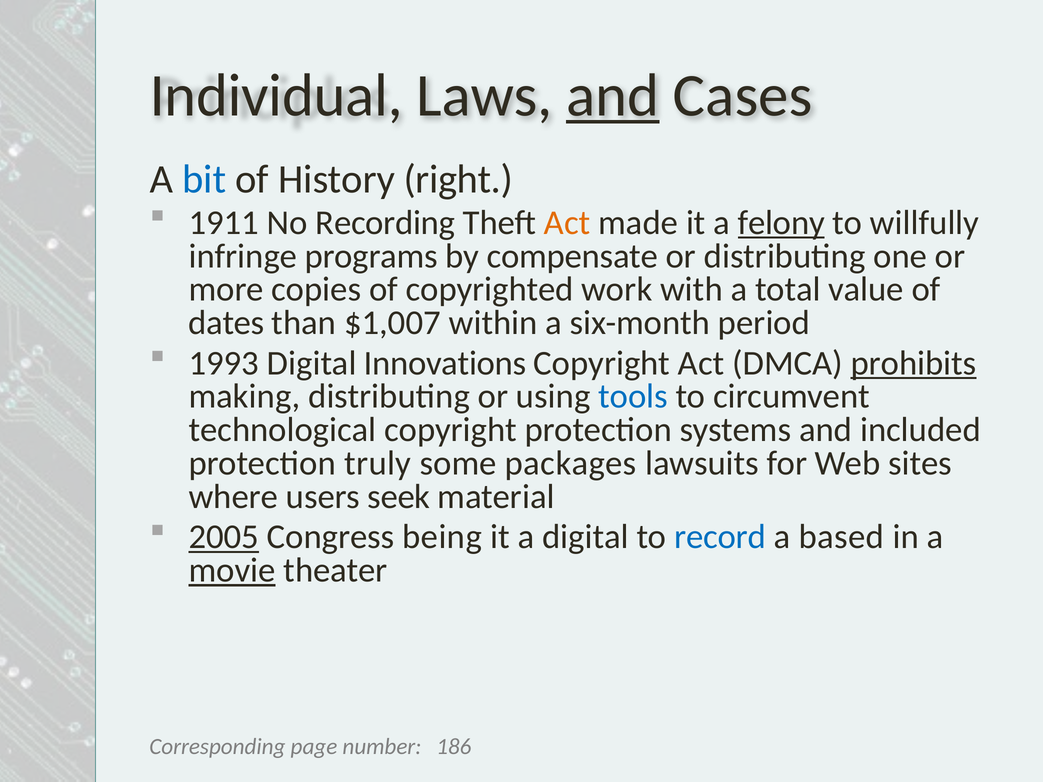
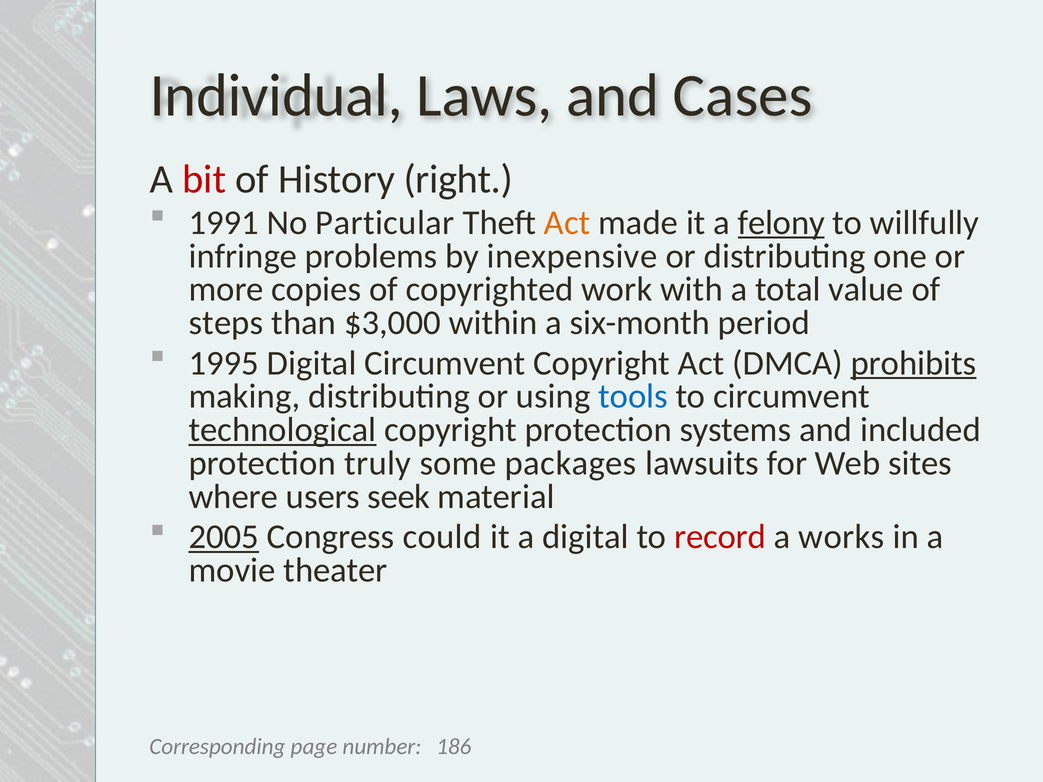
and underline: present -> none (613, 96)
bit colour: blue -> red (204, 179)
1911: 1911 -> 1991 (224, 223)
Recording: Recording -> Particular (385, 223)
programs: programs -> problems (371, 256)
compensate: compensate -> inexpensive (572, 256)
dates: dates -> steps (226, 323)
$1,007: $1,007 -> $3,000 (392, 323)
1993: 1993 -> 1995 (224, 363)
Digital Innovations: Innovations -> Circumvent (445, 363)
technological underline: none -> present (283, 430)
being: being -> could (442, 537)
record colour: blue -> red (720, 537)
based: based -> works (841, 537)
movie underline: present -> none (232, 571)
